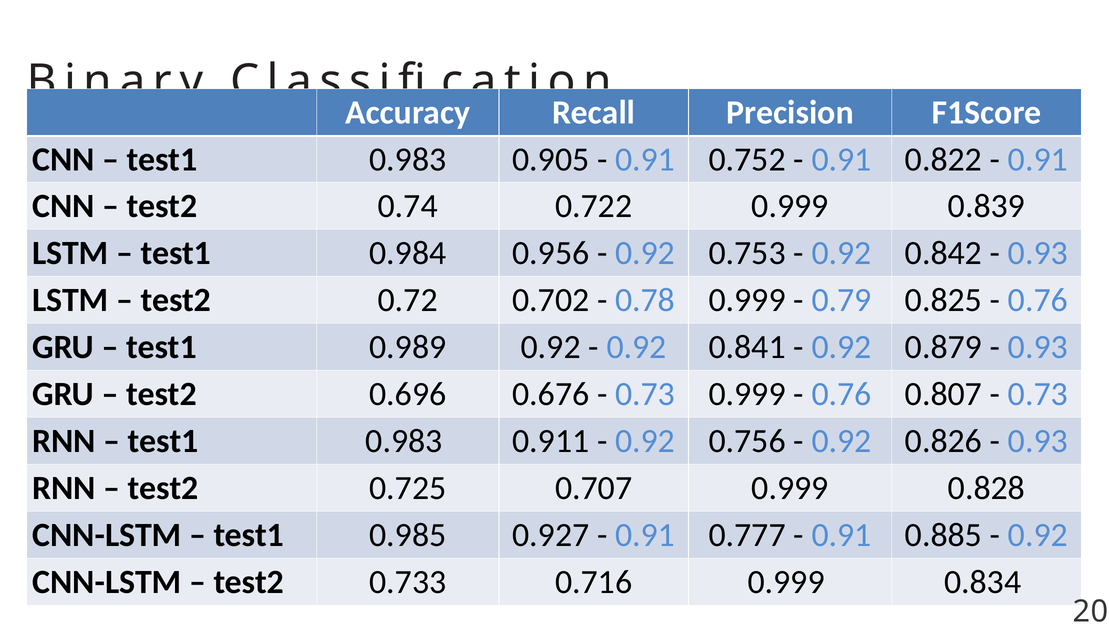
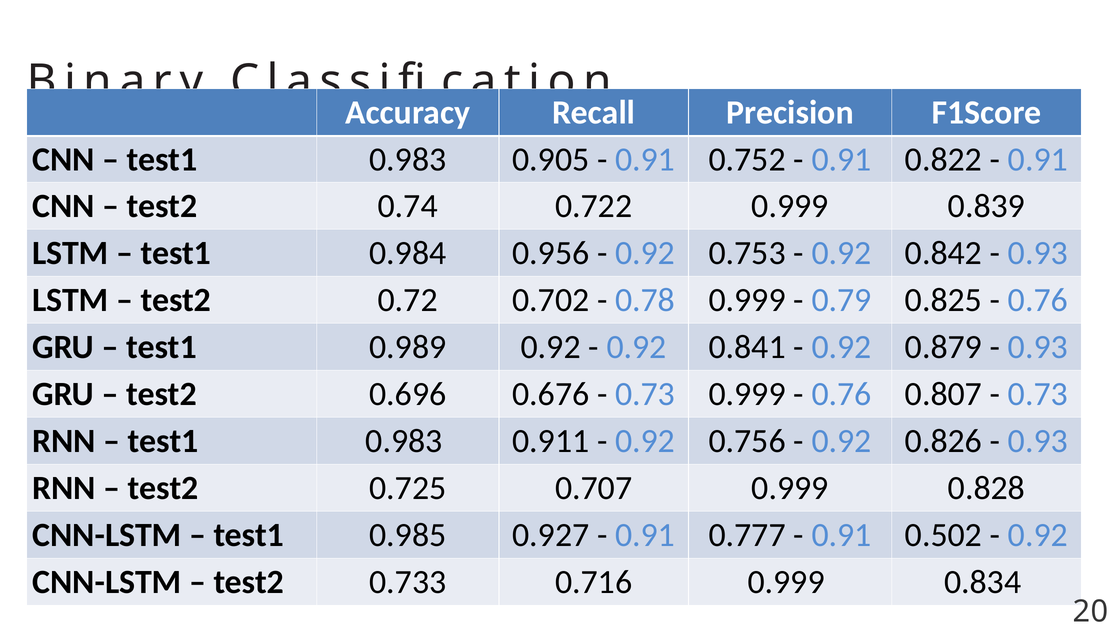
0.885: 0.885 -> 0.502 (944, 535)
